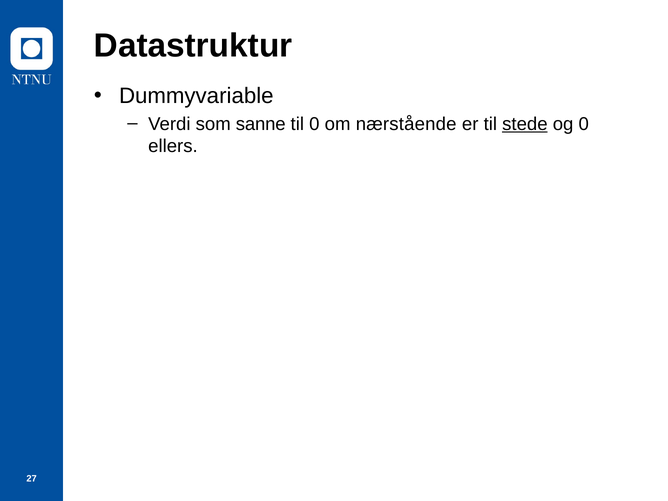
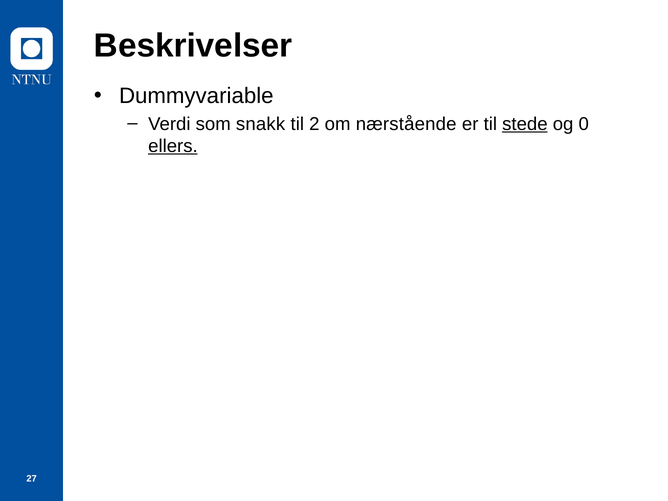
Datastruktur: Datastruktur -> Beskrivelser (193, 46)
sanne: sanne -> snakk (261, 124)
til 0: 0 -> 2 (314, 124)
ellers underline: none -> present (173, 146)
